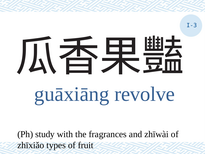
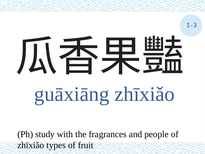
guāxiāng revolve: revolve -> zhīxiǎo (145, 94)
zhīwài: zhīwài -> people (157, 134)
